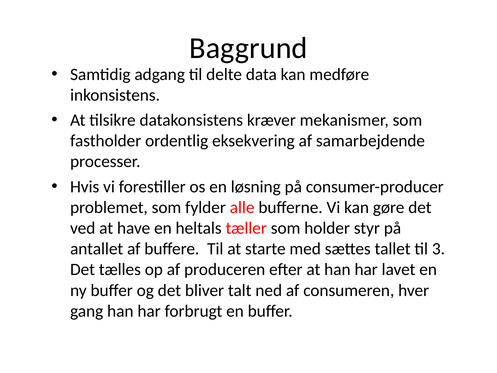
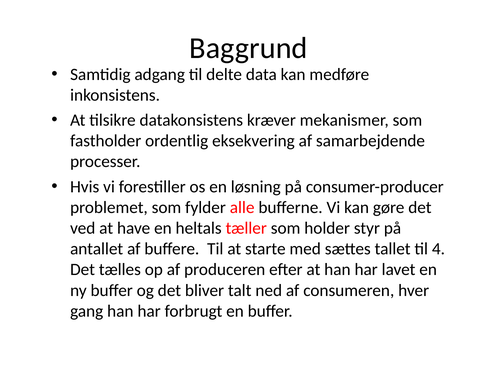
3: 3 -> 4 (438, 249)
